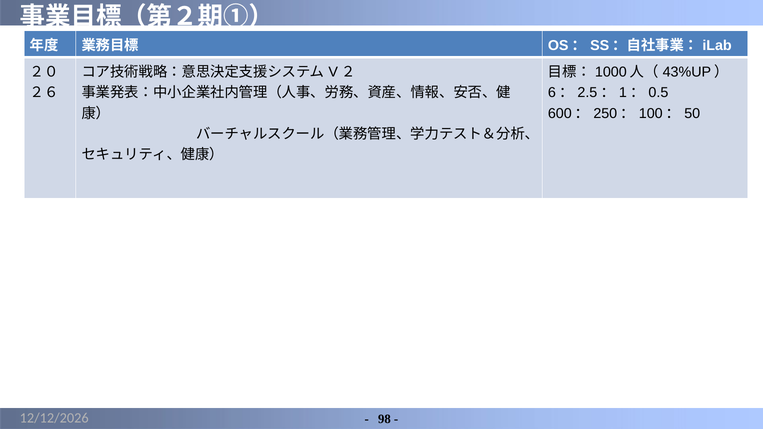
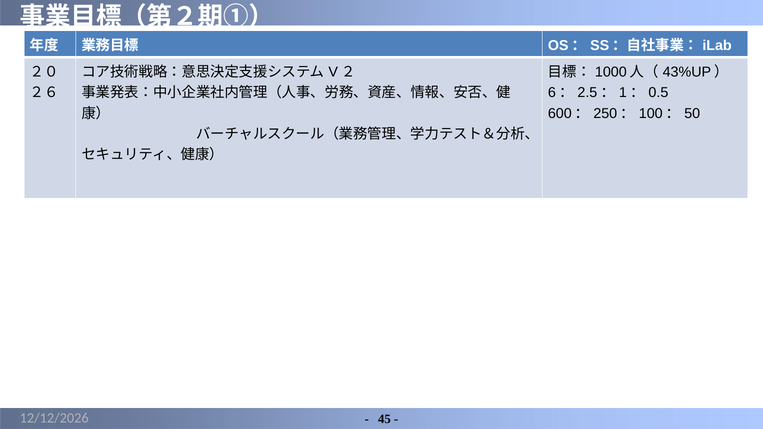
98: 98 -> 45 (384, 419)
